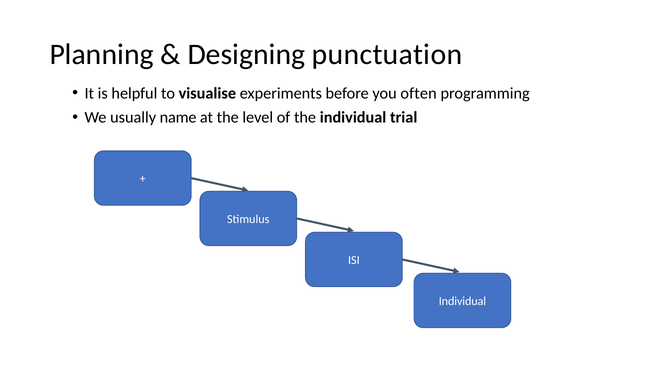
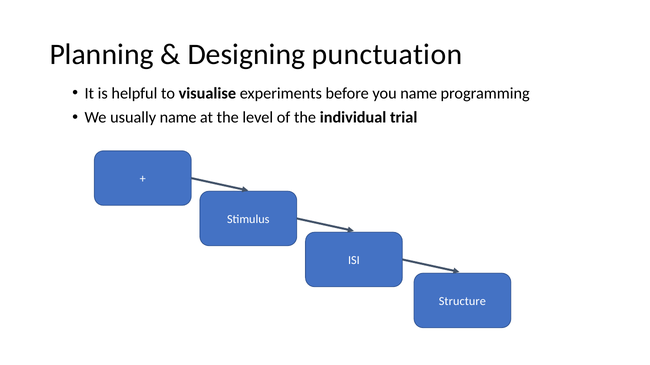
you often: often -> name (419, 93)
Individual: Individual -> Structure (462, 302)
